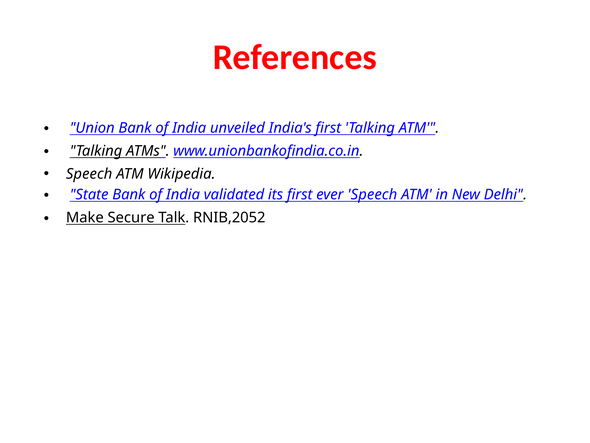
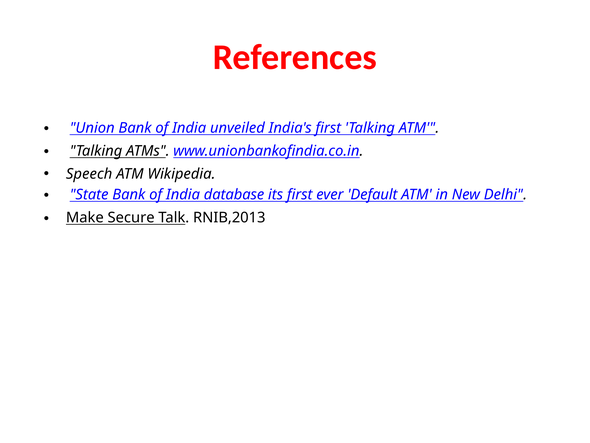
validated: validated -> database (234, 194)
ever Speech: Speech -> Default (372, 194)
RNIB,2052: RNIB,2052 -> RNIB,2013 (229, 217)
